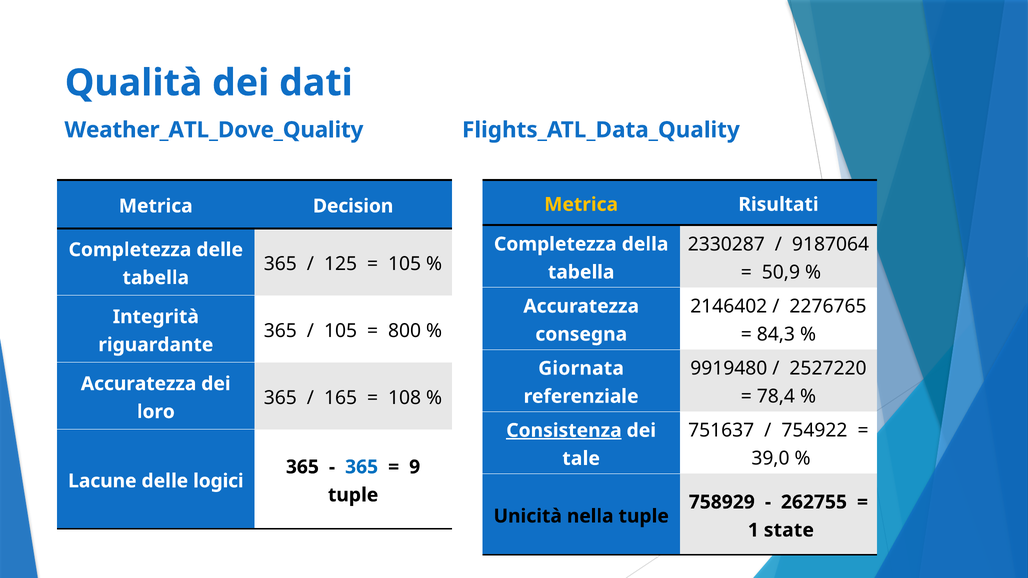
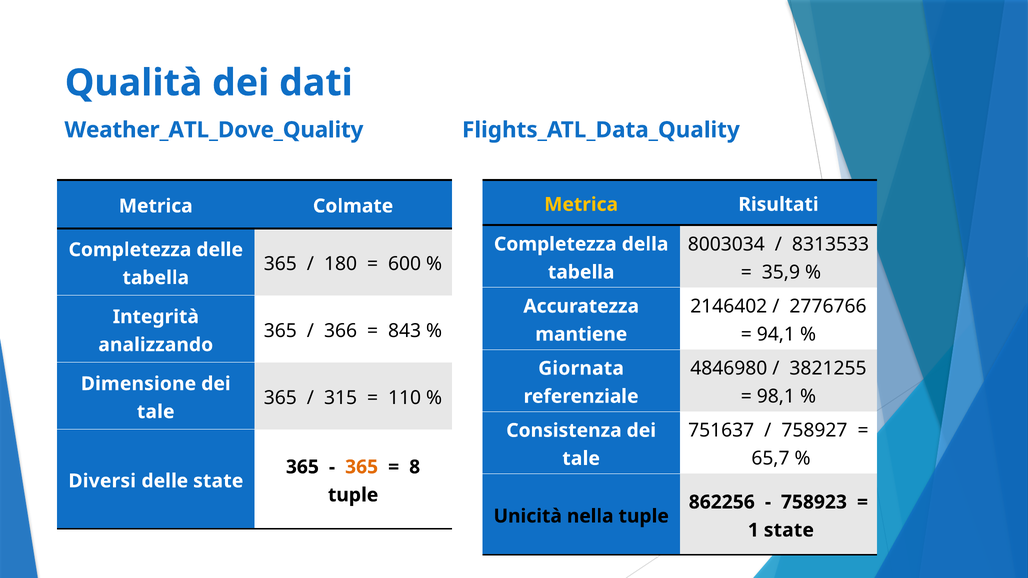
Decision: Decision -> Colmate (353, 206)
2330287: 2330287 -> 8003034 (726, 244)
9187064: 9187064 -> 8313533 (831, 244)
125: 125 -> 180 (341, 264)
105: 105 -> 600 (405, 264)
50,9: 50,9 -> 35,9 (781, 272)
2276765: 2276765 -> 2776766 (828, 306)
105: 105 -> 366 (341, 331)
800: 800 -> 843 (405, 331)
84,3: 84,3 -> 94,1 (776, 334)
consegna: consegna -> mantiene (581, 334)
riguardante: riguardante -> analizzando (156, 345)
9919480: 9919480 -> 4846980 (729, 369)
2527220: 2527220 -> 3821255 (828, 369)
Accuratezza: Accuratezza -> Dimensione (138, 384)
78,4: 78,4 -> 98,1 (776, 397)
165: 165 -> 315 (341, 398)
108: 108 -> 110 (405, 398)
loro: loro -> tale (156, 412)
754922: 754922 -> 758927 (814, 431)
Consistenza underline: present -> none (564, 431)
39,0: 39,0 -> 65,7 (770, 459)
365 colour: blue -> orange (362, 467)
9: 9 -> 8 (415, 467)
Lacune: Lacune -> Diversi (102, 481)
delle logici: logici -> state (218, 481)
758929: 758929 -> 862256 (722, 502)
262755: 262755 -> 758923 (814, 502)
